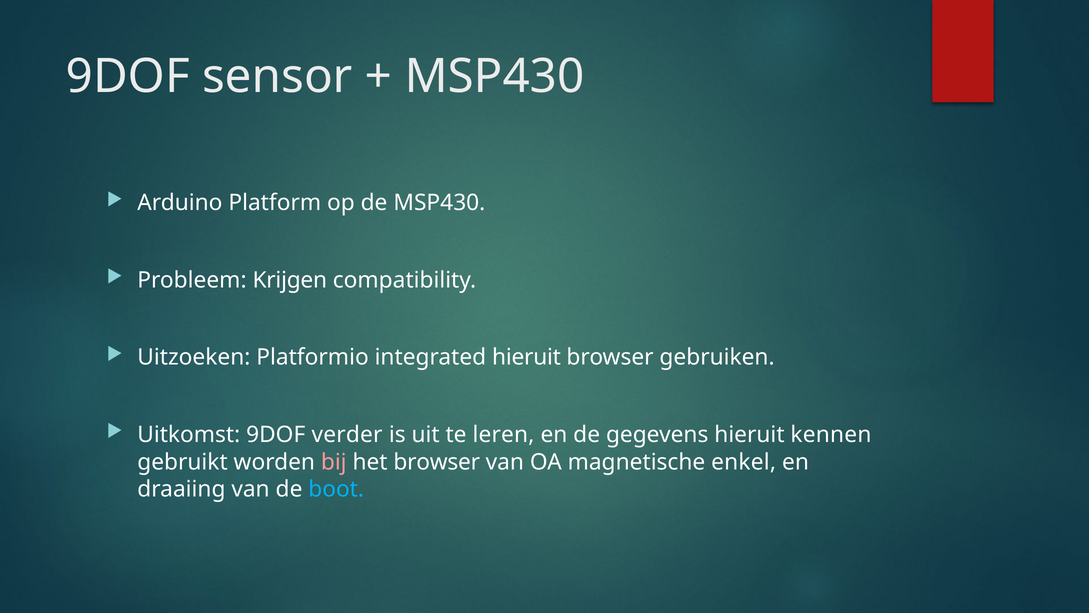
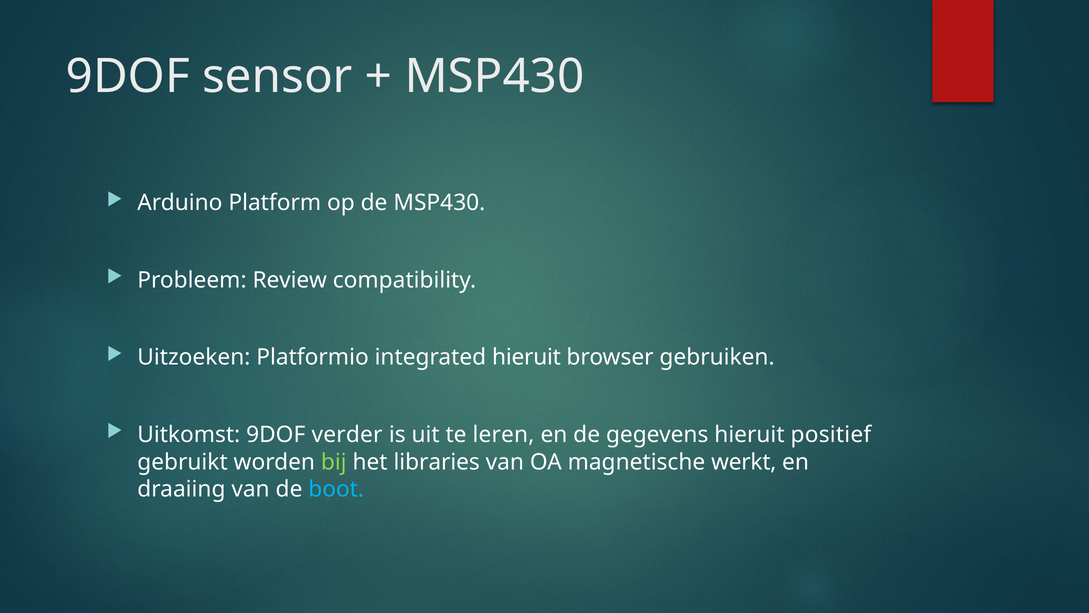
Krijgen: Krijgen -> Review (290, 280)
kennen: kennen -> positief (831, 434)
bij colour: pink -> light green (334, 462)
het browser: browser -> libraries (437, 462)
enkel: enkel -> werkt (744, 462)
